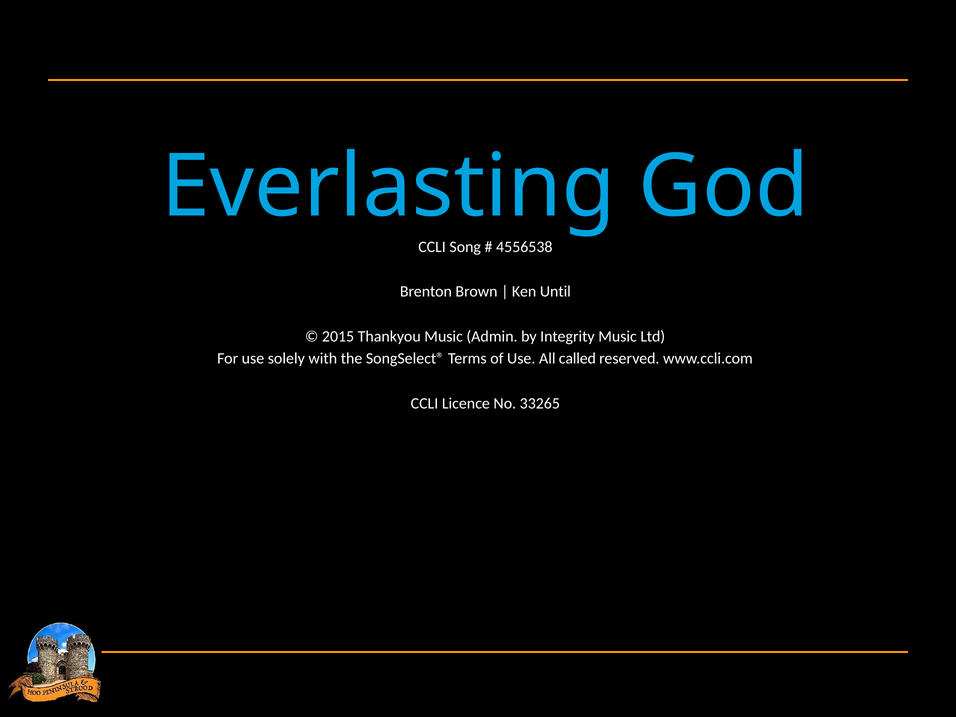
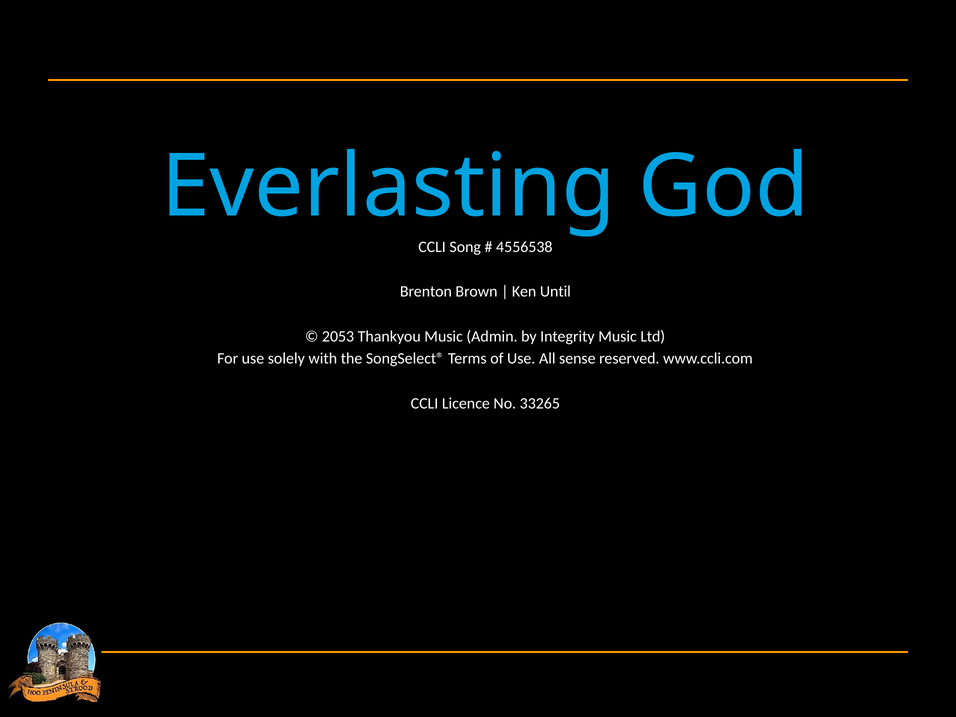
2015: 2015 -> 2053 (338, 336)
called: called -> sense (577, 359)
